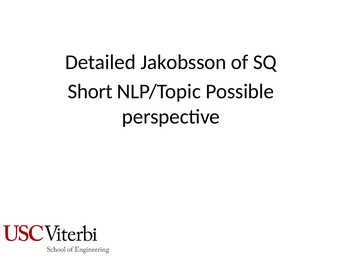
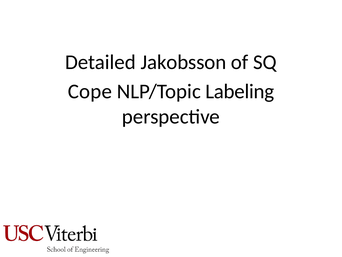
Short: Short -> Cope (90, 91)
Possible: Possible -> Labeling (240, 91)
